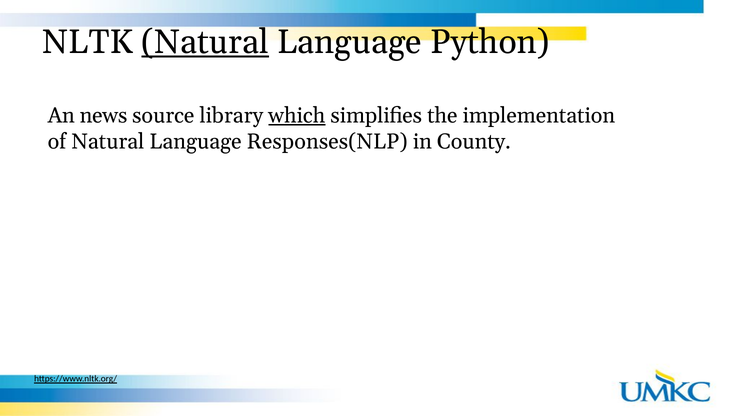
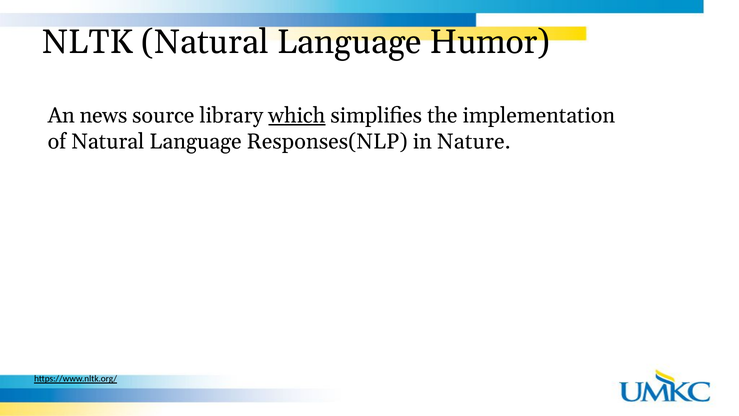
Natural underline: present -> none (205, 42)
Python: Python -> Humor (490, 42)
County: County -> Nature (474, 141)
